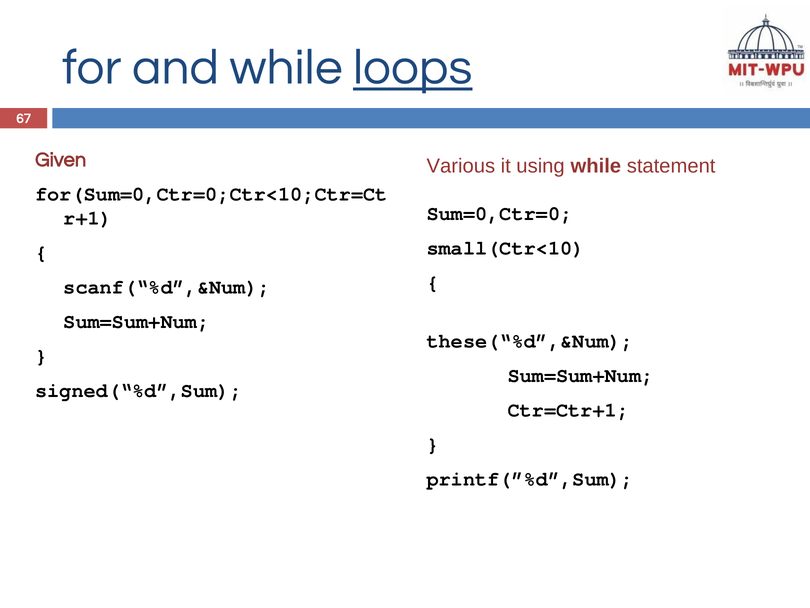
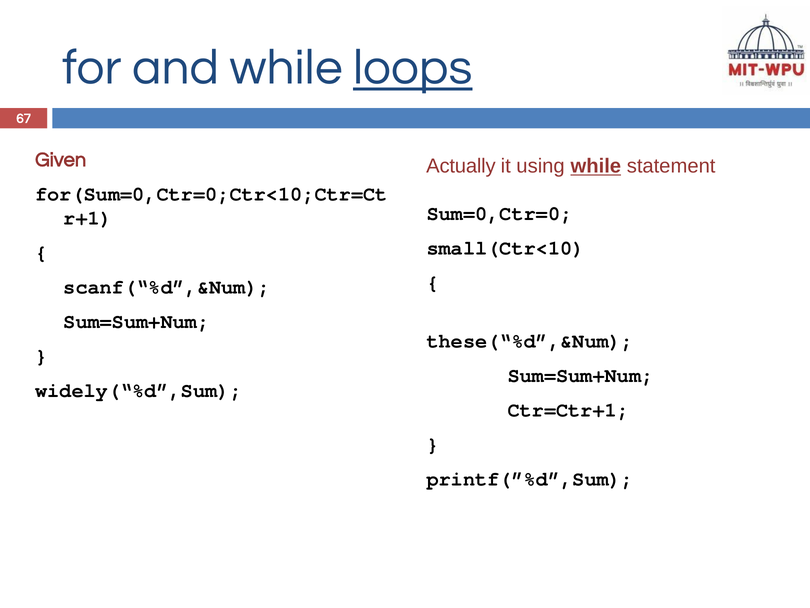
Various: Various -> Actually (461, 166)
while underline: none -> present (596, 166)
signed(“%d”,Sum: signed(“%d”,Sum -> widely(“%d”,Sum (138, 390)
